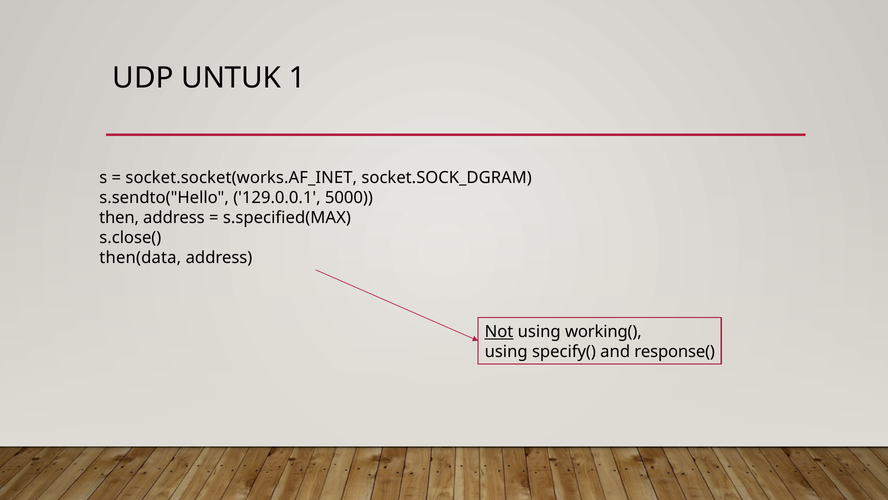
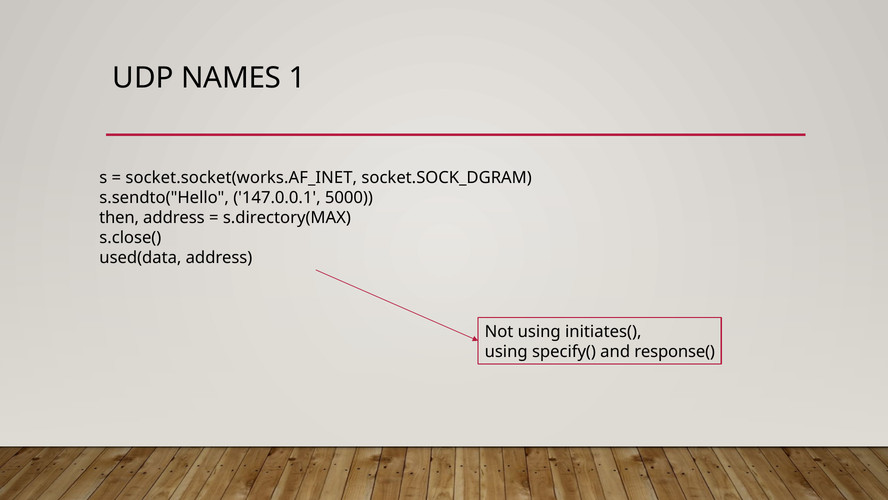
UNTUK: UNTUK -> NAMES (231, 78)
129.0.0.1: 129.0.0.1 -> 147.0.0.1 (277, 198)
s.specified(MAX: s.specified(MAX -> s.directory(MAX (287, 218)
then(data: then(data -> used(data (140, 257)
Not underline: present -> none (499, 332)
working(: working( -> initiates( (603, 332)
